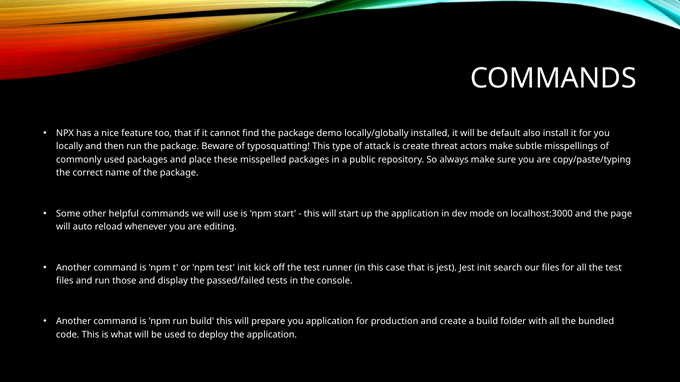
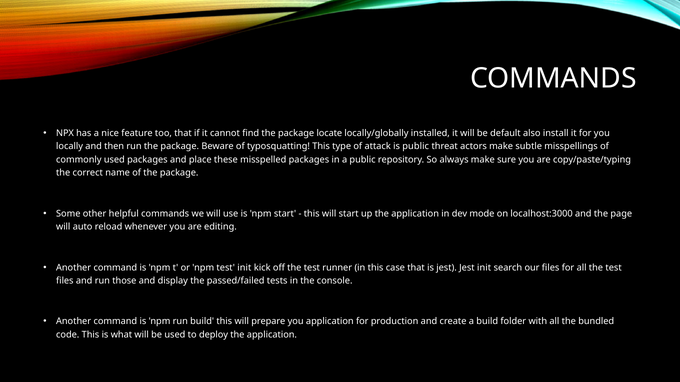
demo: demo -> locate (329, 133)
is create: create -> public (416, 147)
